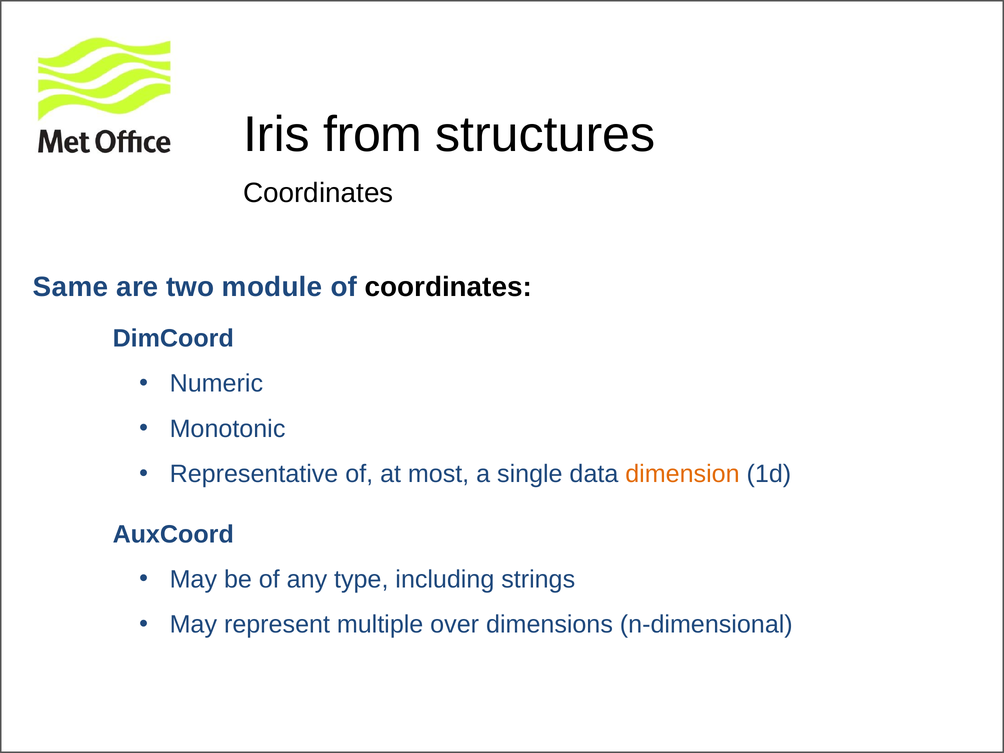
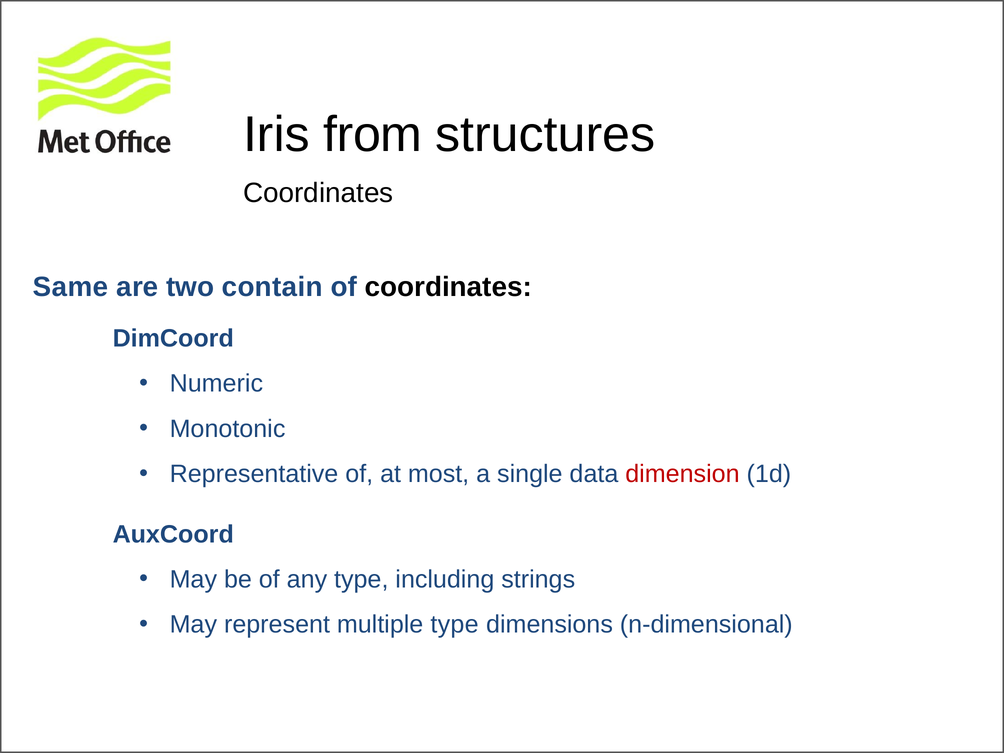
module: module -> contain (272, 287)
dimension colour: orange -> red (682, 474)
multiple over: over -> type (455, 625)
